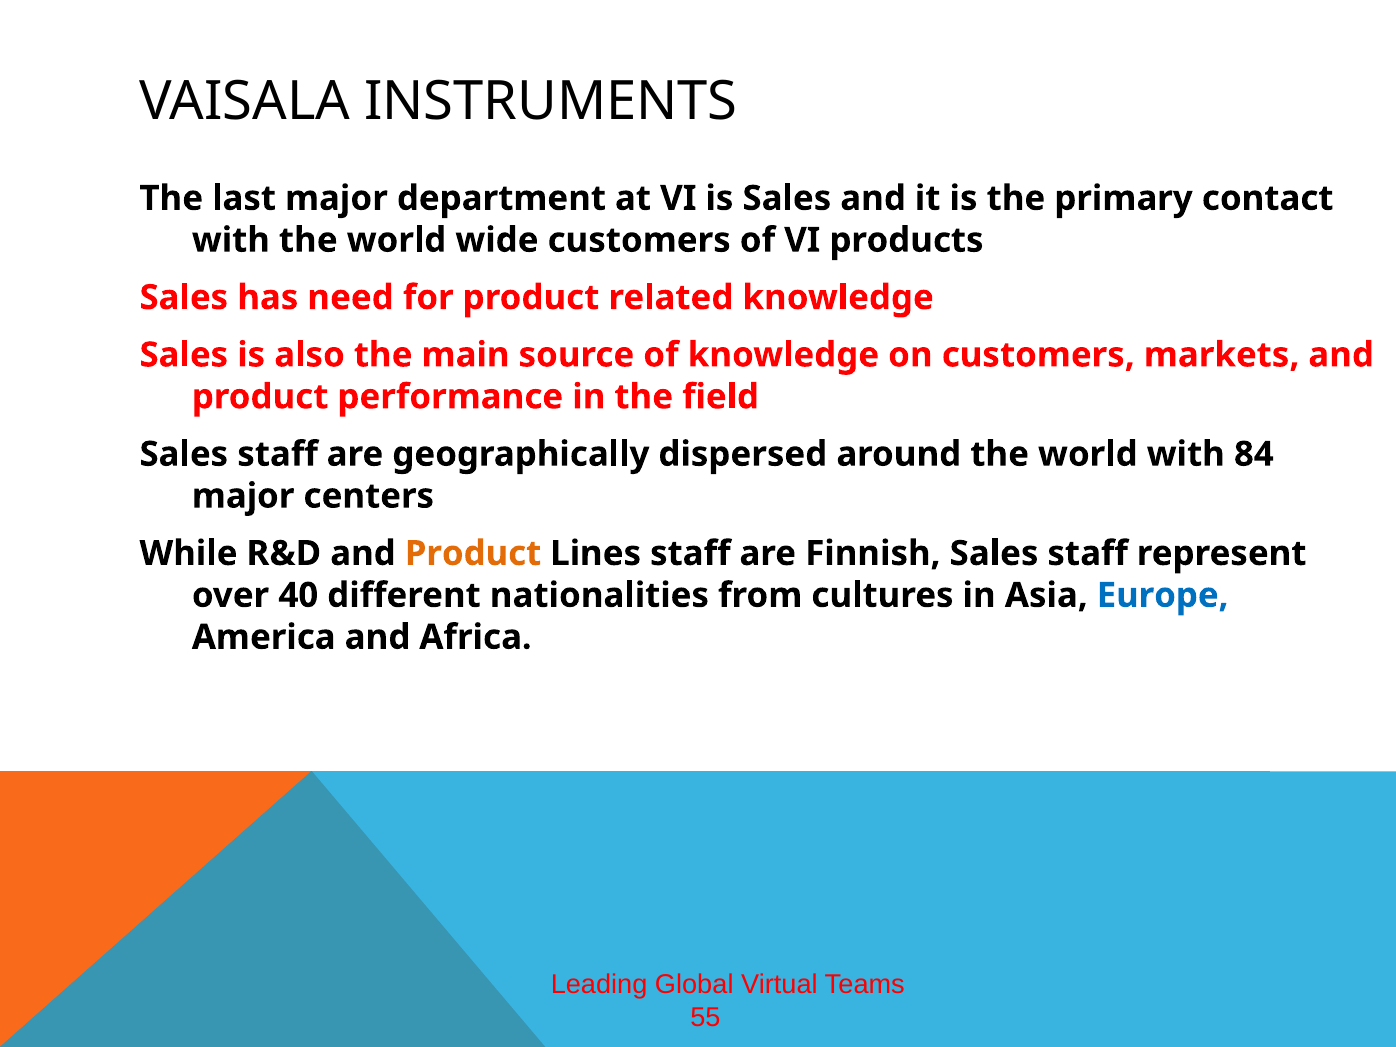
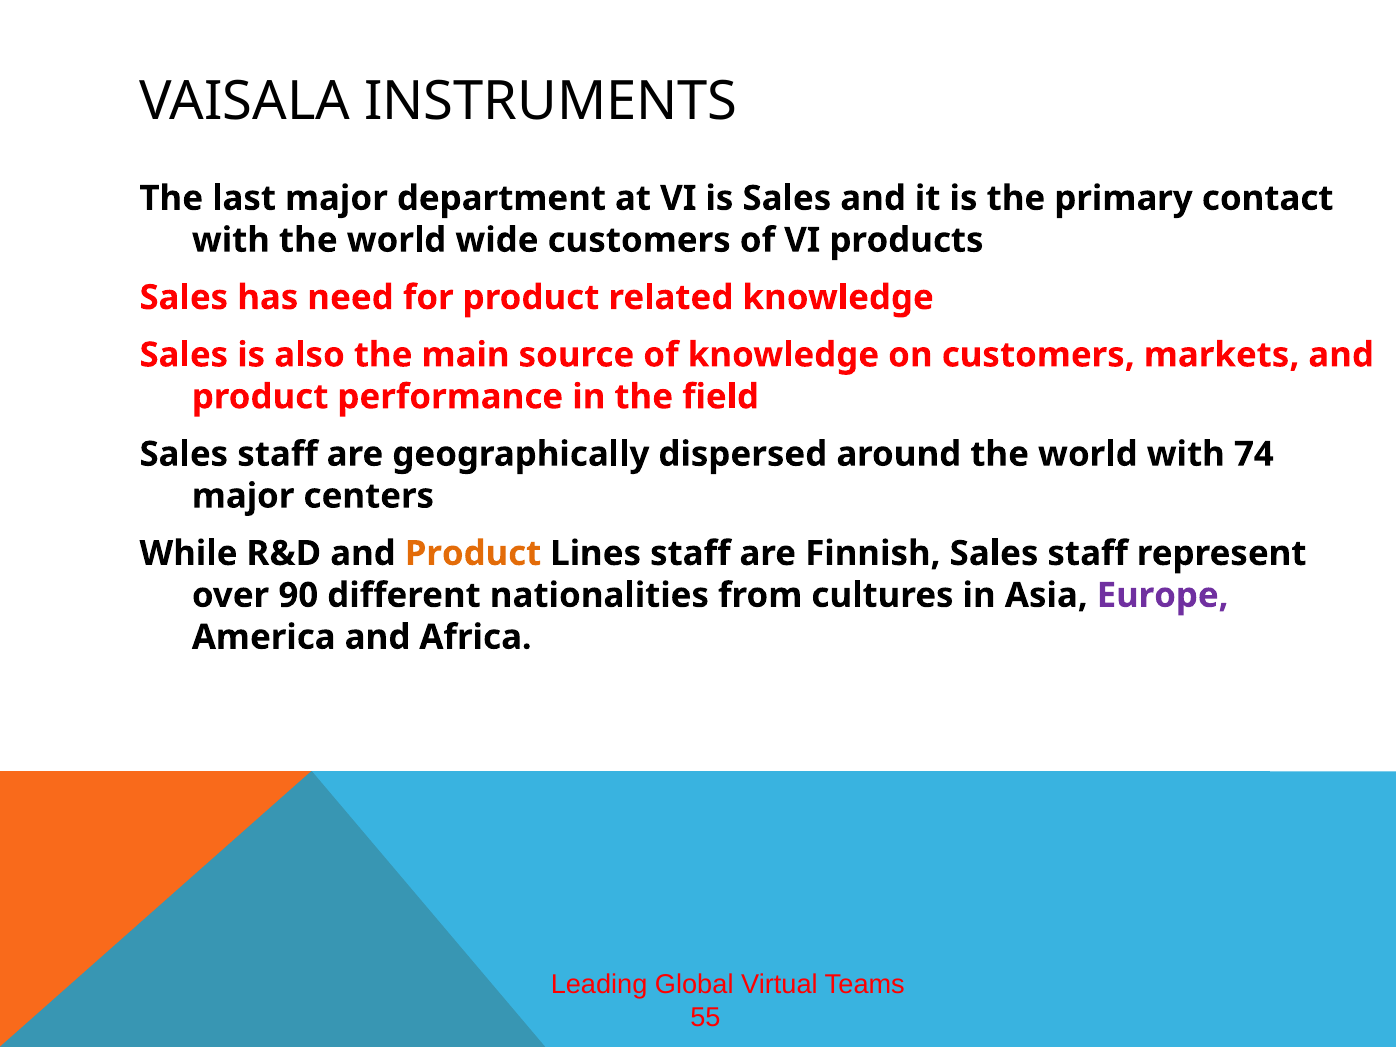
84: 84 -> 74 (1254, 454)
40: 40 -> 90 (298, 595)
Europe colour: blue -> purple (1163, 595)
